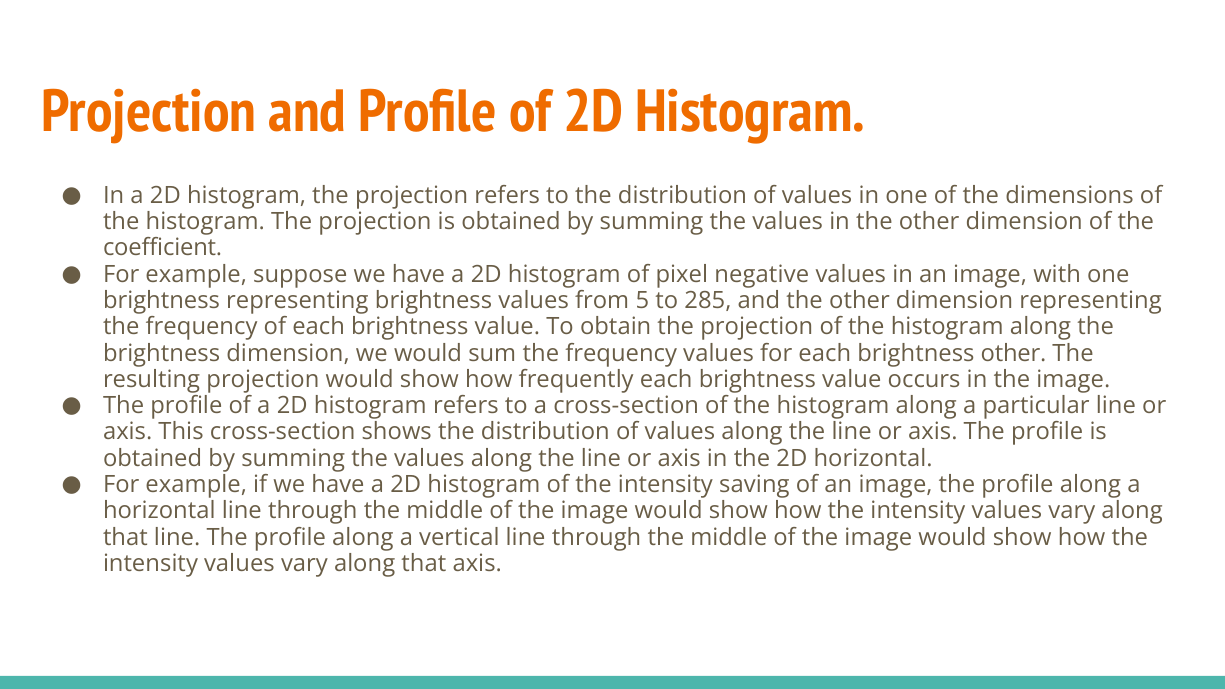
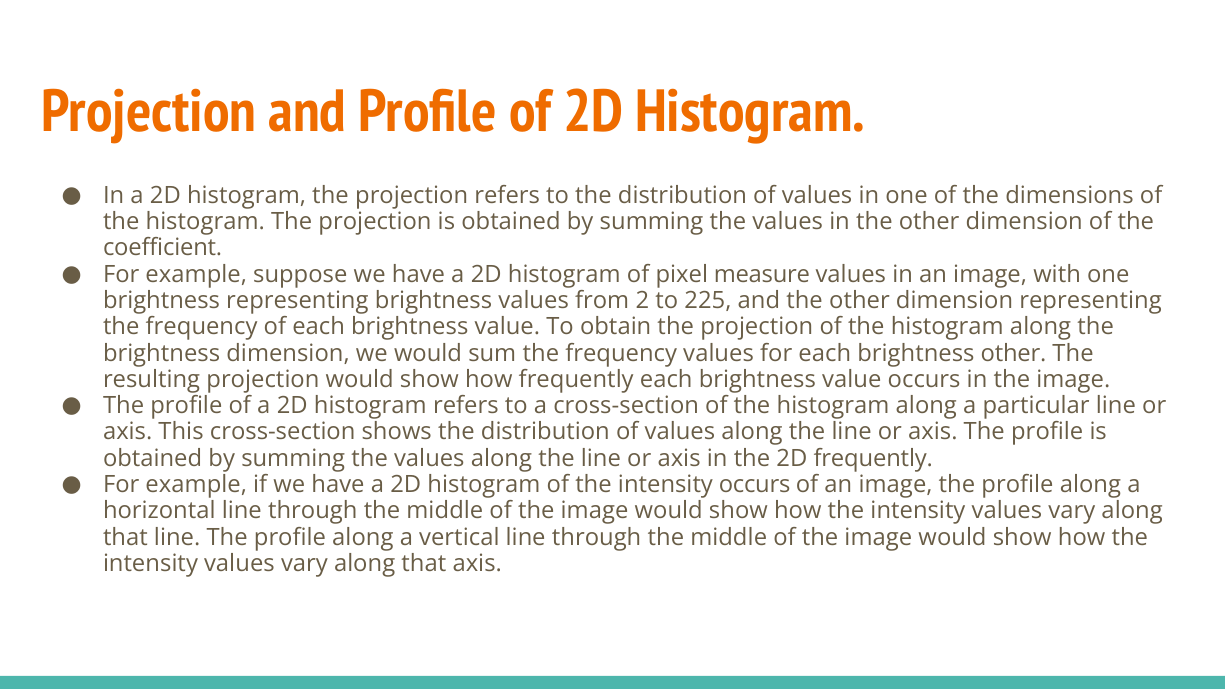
negative: negative -> measure (762, 274)
5: 5 -> 2 (642, 301)
285: 285 -> 225 (708, 301)
2D horizontal: horizontal -> frequently (873, 458)
intensity saving: saving -> occurs (755, 485)
